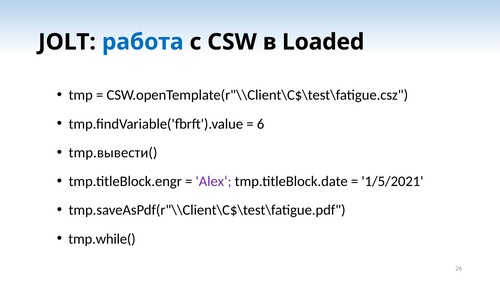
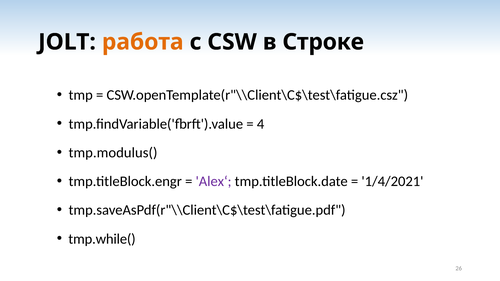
работа colour: blue -> orange (143, 42)
Loaded: Loaded -> Строке (323, 42)
6: 6 -> 4 (261, 124)
tmp.вывести(: tmp.вывести( -> tmp.modulus( (113, 153)
1/5/2021: 1/5/2021 -> 1/4/2021 (392, 182)
